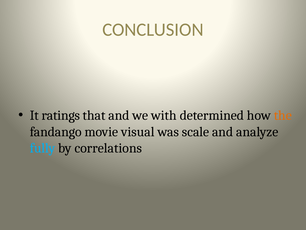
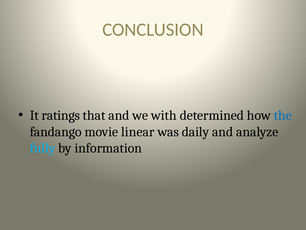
the colour: orange -> blue (283, 115)
visual: visual -> linear (138, 132)
scale: scale -> daily (196, 132)
correlations: correlations -> information (108, 148)
